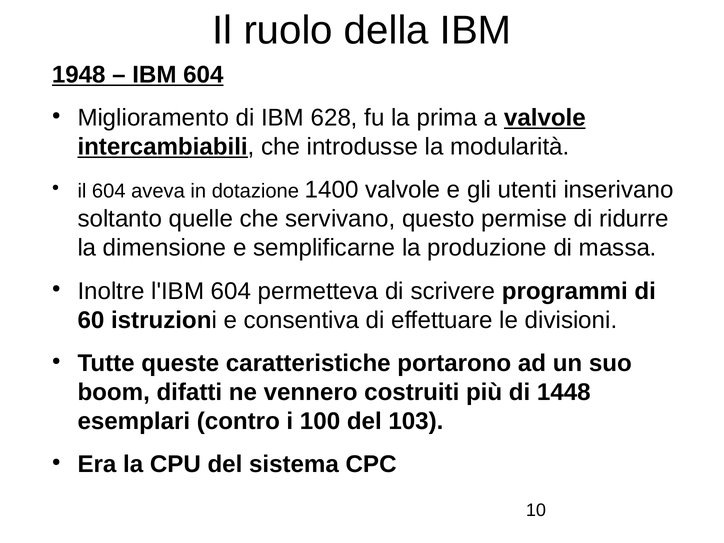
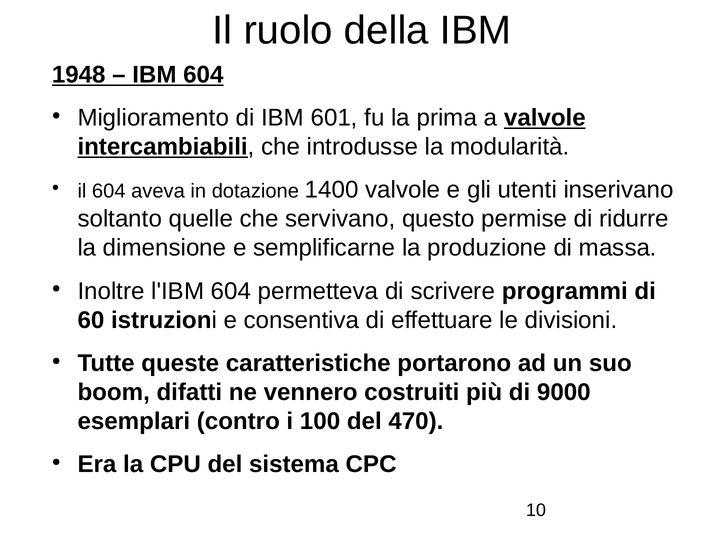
628: 628 -> 601 (334, 118)
1448: 1448 -> 9000 (564, 392)
103: 103 -> 470 (416, 421)
